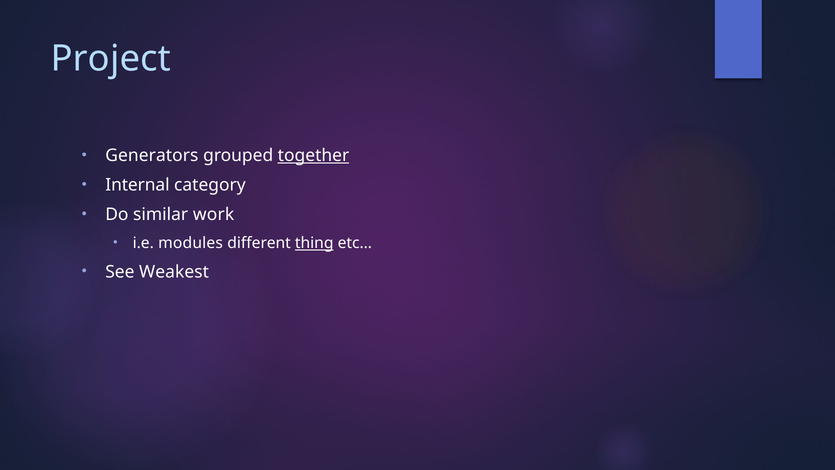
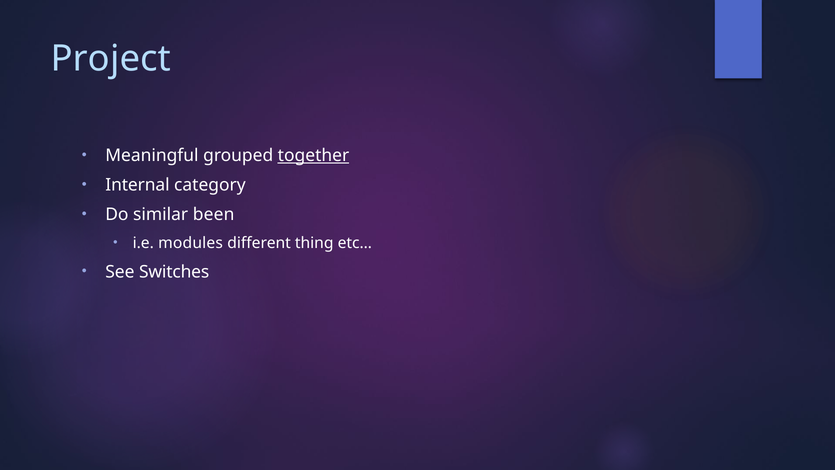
Generators: Generators -> Meaningful (152, 155)
work: work -> been (214, 215)
thing underline: present -> none (314, 243)
Weakest: Weakest -> Switches (174, 272)
